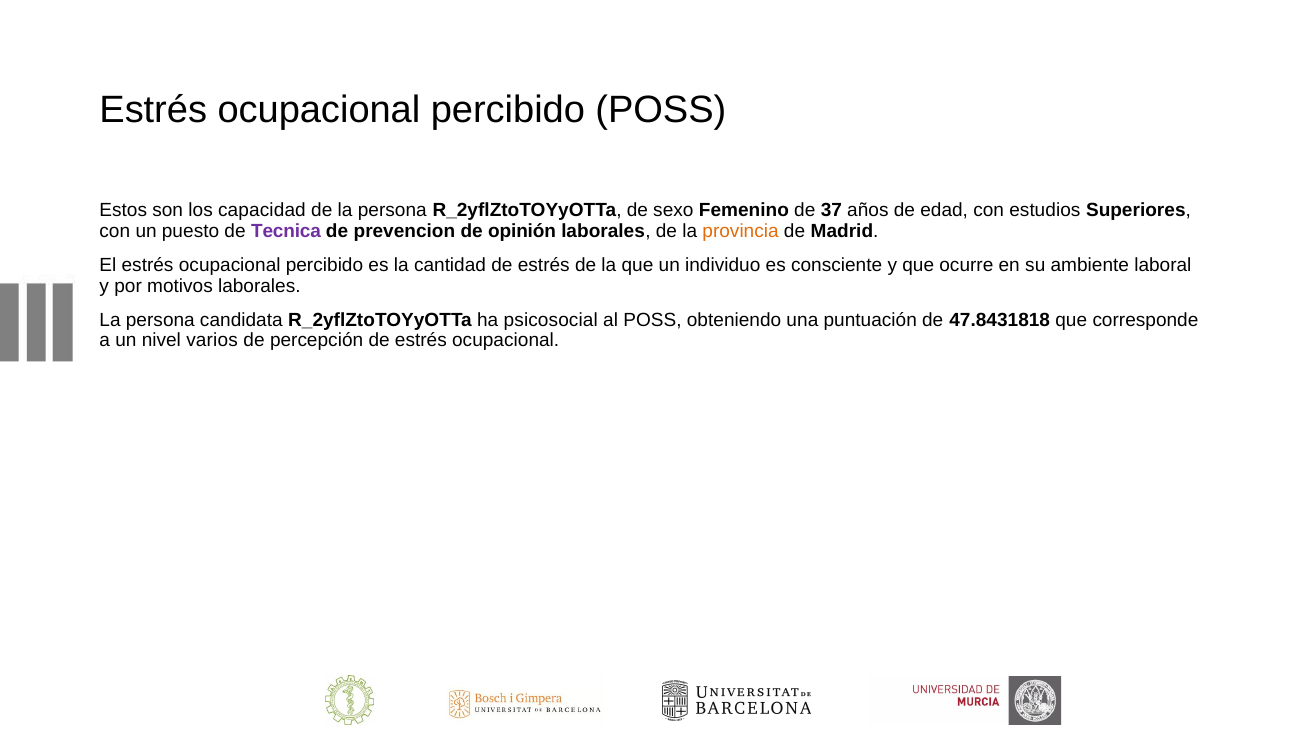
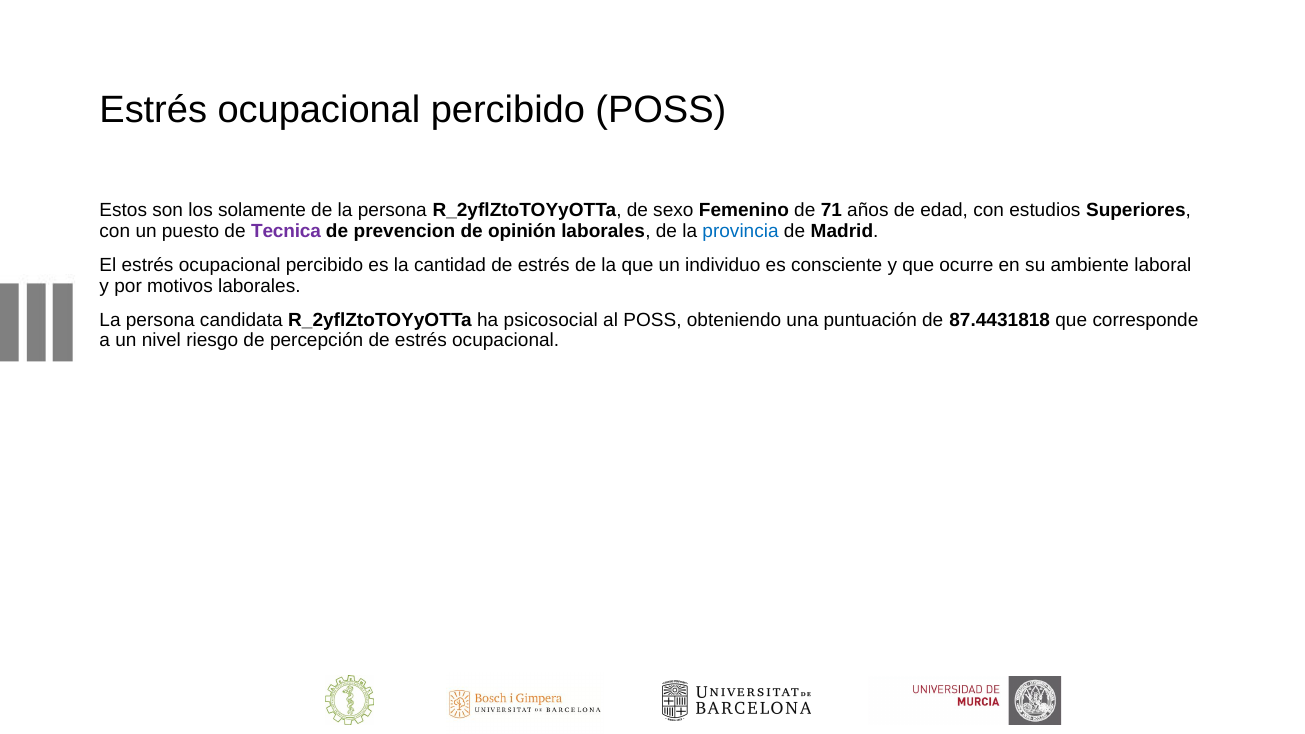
capacidad: capacidad -> solamente (262, 210)
37: 37 -> 71 (831, 210)
provincia colour: orange -> blue (741, 231)
47.8431818: 47.8431818 -> 87.4431818 (1000, 320)
varios: varios -> riesgo (212, 341)
